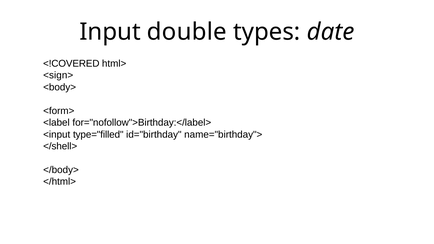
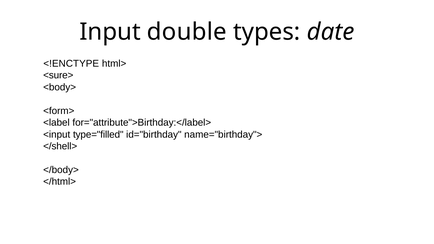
<!COVERED: <!COVERED -> <!ENCTYPE (71, 64)
<sign>: <sign> -> <sure> (58, 75)
for="nofollow">Birthday:</label>: for="nofollow">Birthday:</label> -> for="attribute">Birthday:</label> (142, 123)
